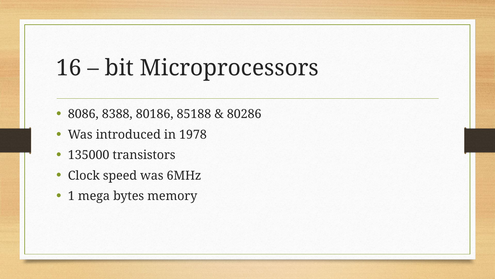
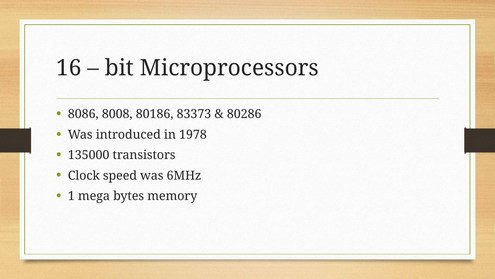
8388: 8388 -> 8008 (117, 114)
85188: 85188 -> 83373 (194, 114)
